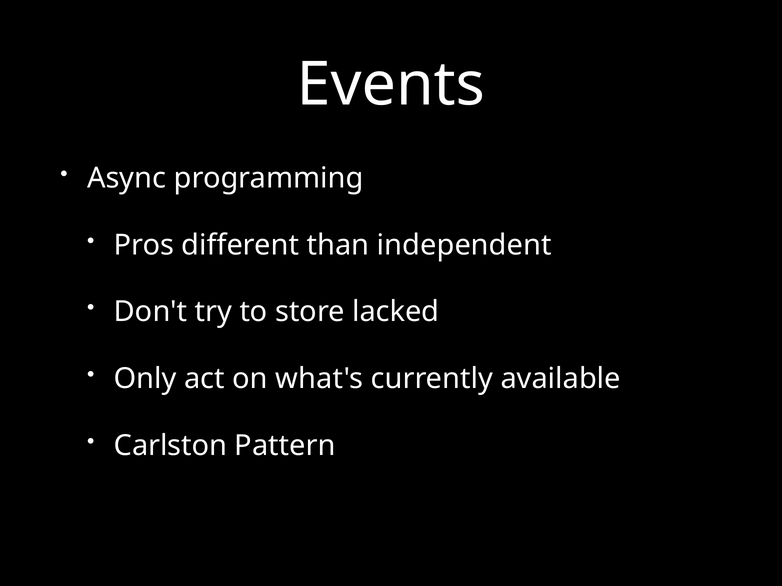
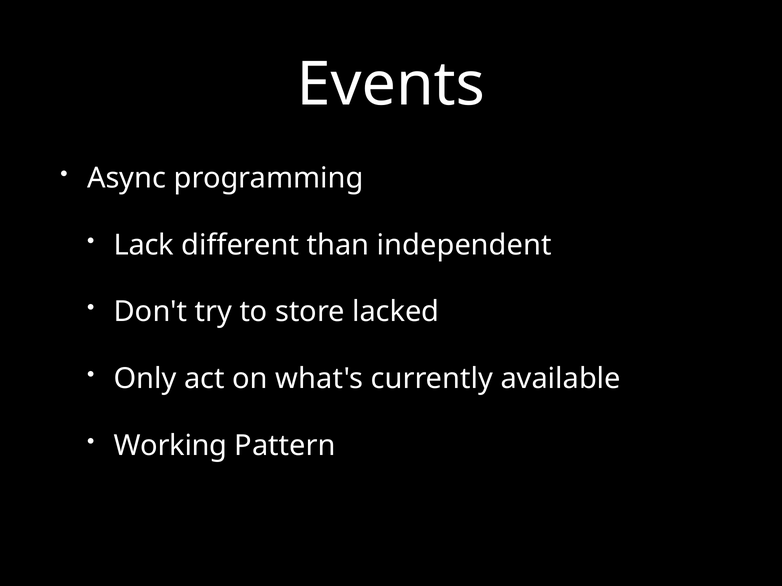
Pros: Pros -> Lack (144, 245)
Carlston: Carlston -> Working (170, 446)
